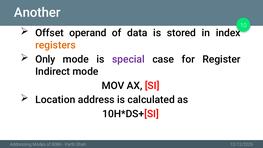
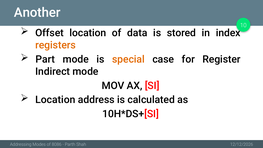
Offset operand: operand -> location (88, 33)
Only: Only -> Part (45, 59)
special colour: purple -> orange (128, 59)
